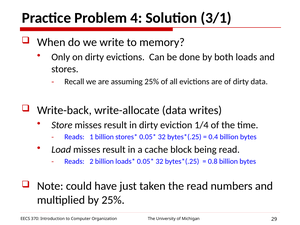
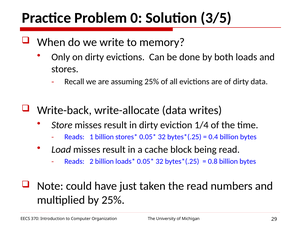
4: 4 -> 0 (136, 18)
3/1: 3/1 -> 3/5 (216, 18)
